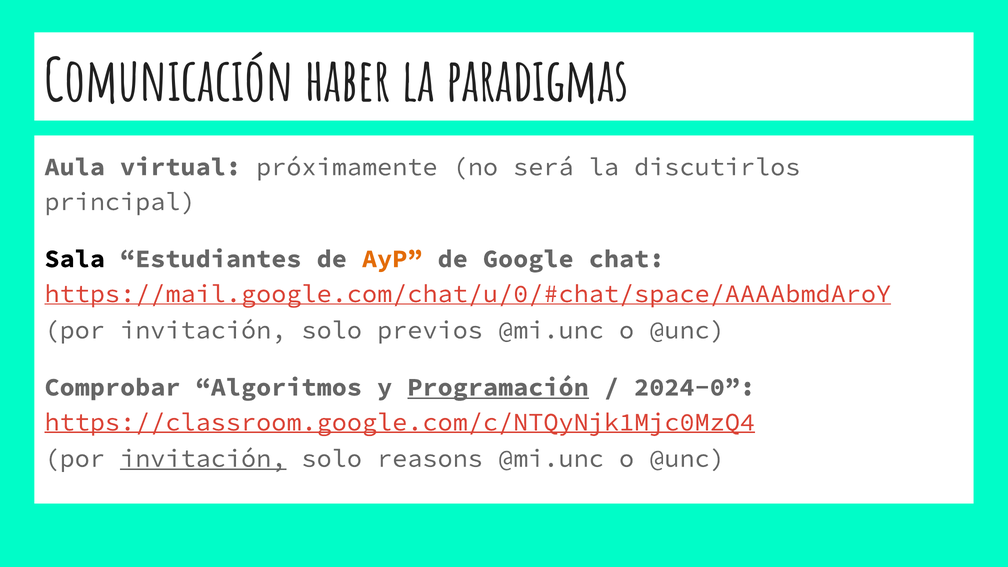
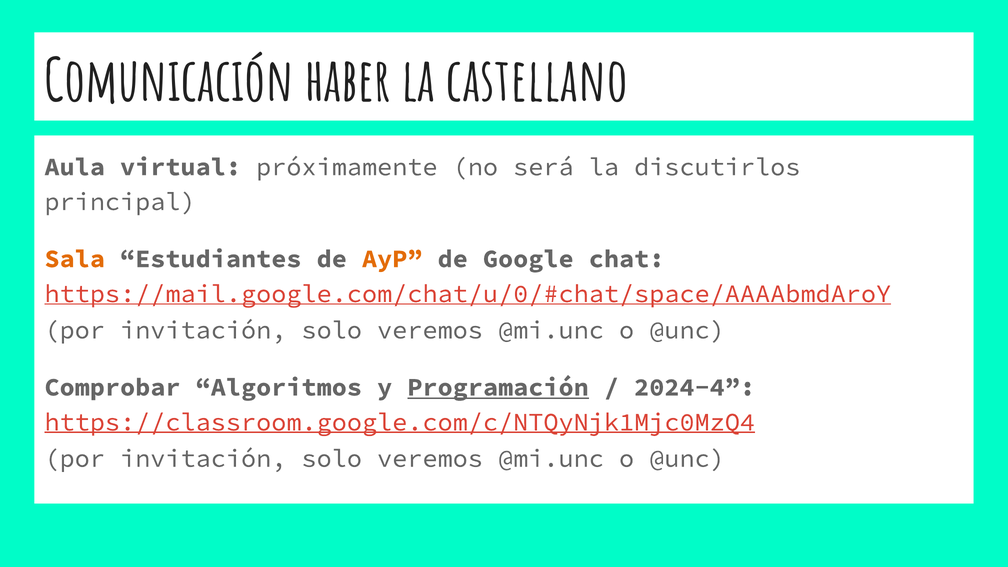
paradigmas: paradigmas -> castellano (537, 82)
Sala colour: black -> orange (75, 259)
previos: previos -> veremos (430, 330)
2024-0: 2024-0 -> 2024-4 (695, 387)
invitación underline: present -> none (203, 458)
reasons: reasons -> veremos (430, 458)
